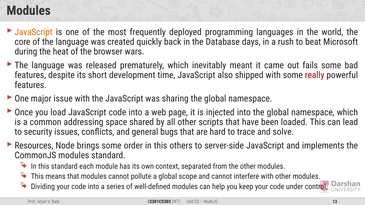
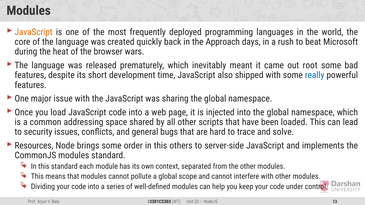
Database: Database -> Approach (223, 42)
fails: fails -> root (310, 65)
really colour: red -> blue (315, 75)
